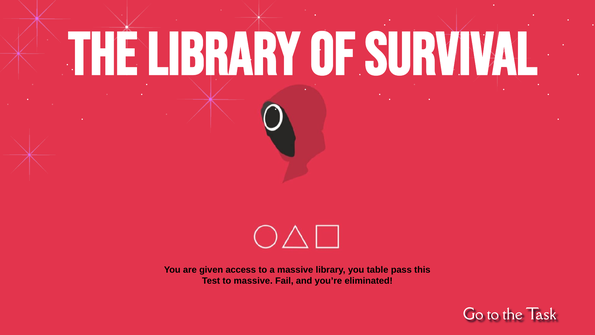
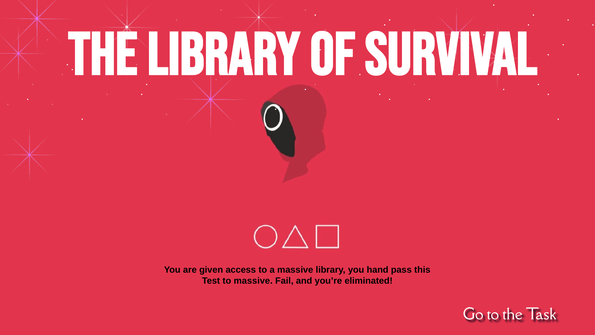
table: table -> hand (378, 270)
